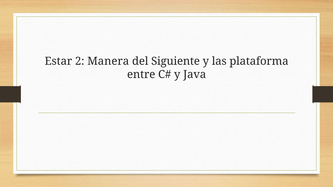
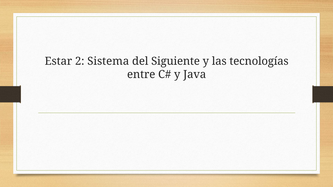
Manera: Manera -> Sistema (108, 61)
plataforma: plataforma -> tecnologías (259, 61)
